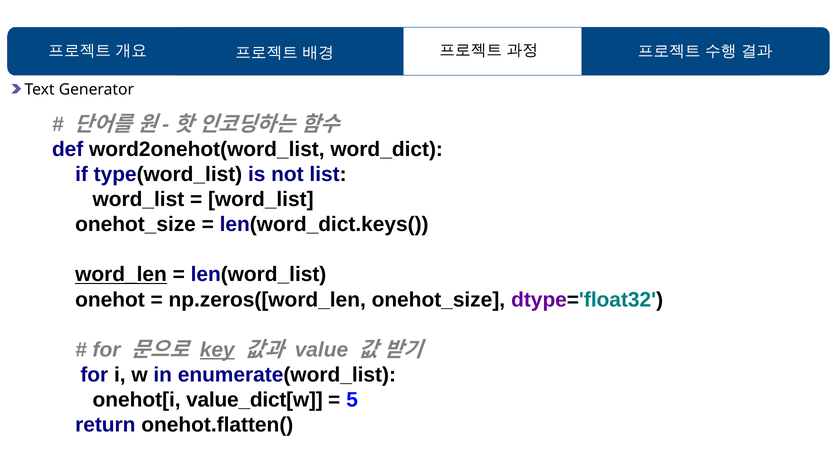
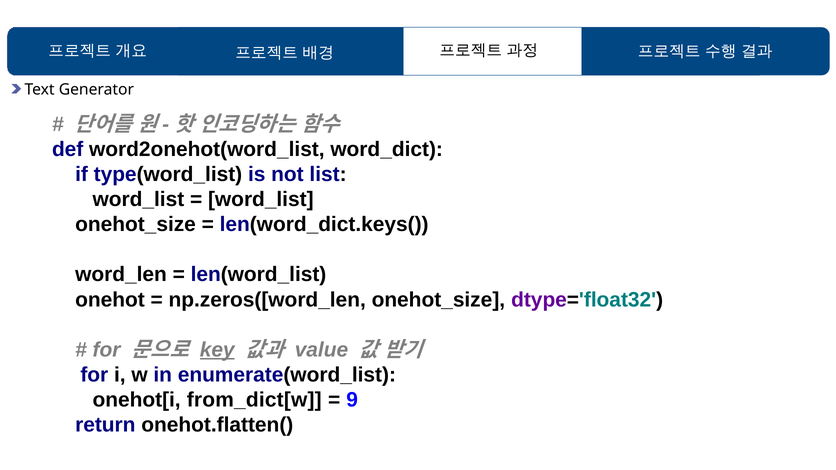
word_len underline: present -> none (121, 275)
value_dict[w: value_dict[w -> from_dict[w (254, 400)
5: 5 -> 9 (352, 400)
